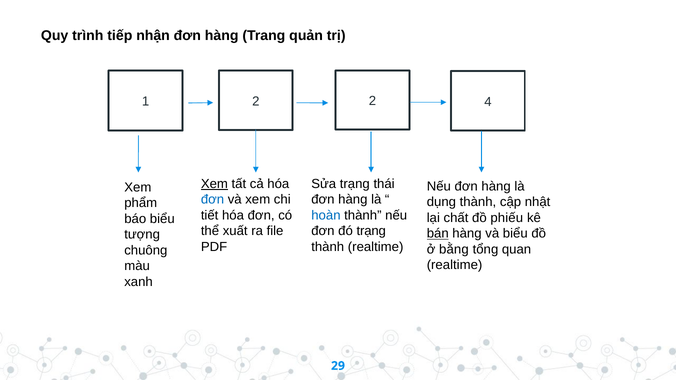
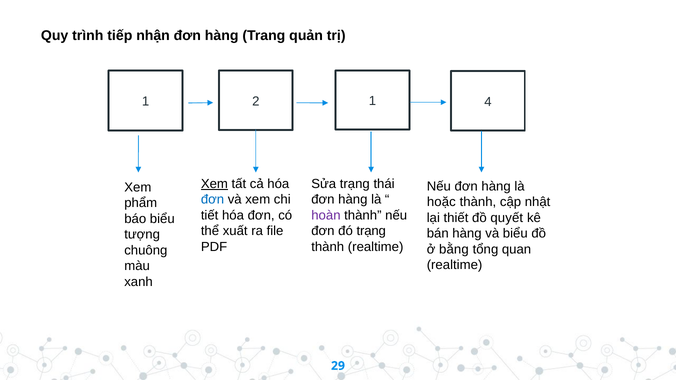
2 2: 2 -> 1 (373, 101)
dụng: dụng -> hoặc (441, 202)
hoàn colour: blue -> purple (326, 215)
chất: chất -> thiết (456, 218)
phiếu: phiếu -> quyết (507, 218)
bán underline: present -> none (438, 234)
